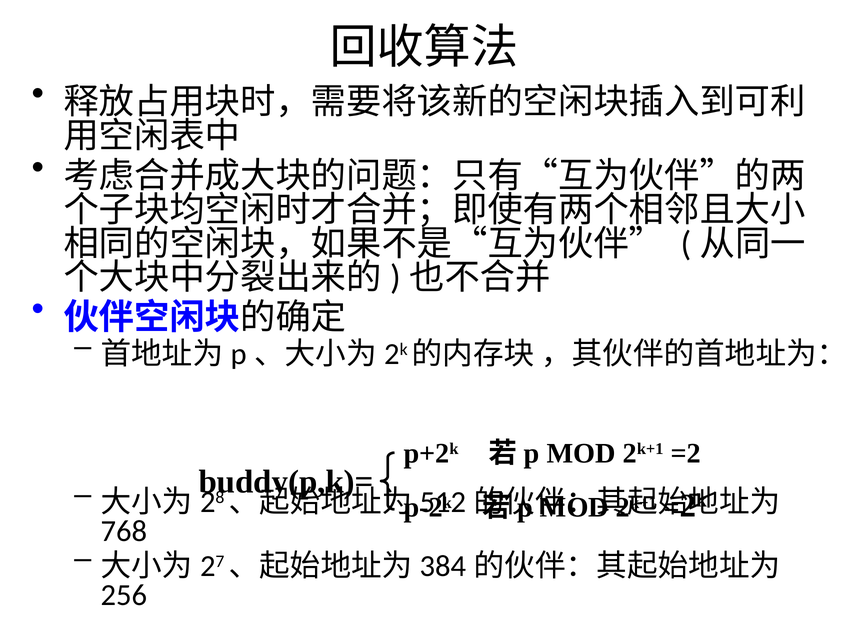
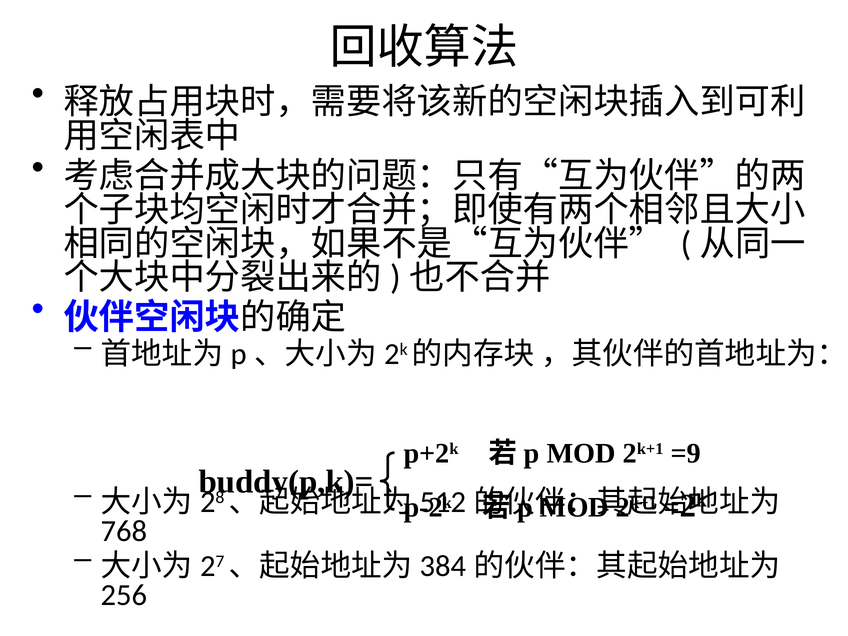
=2: =2 -> =9 (686, 453)
